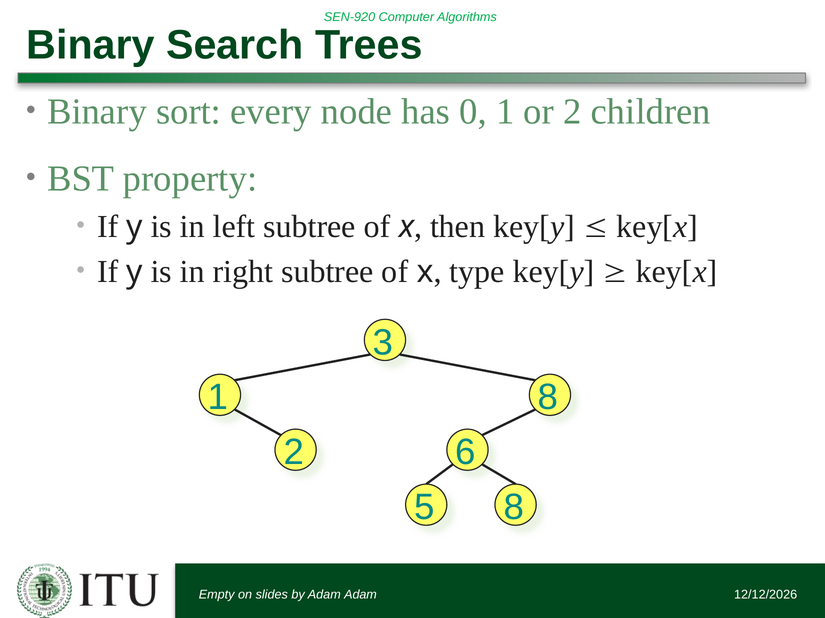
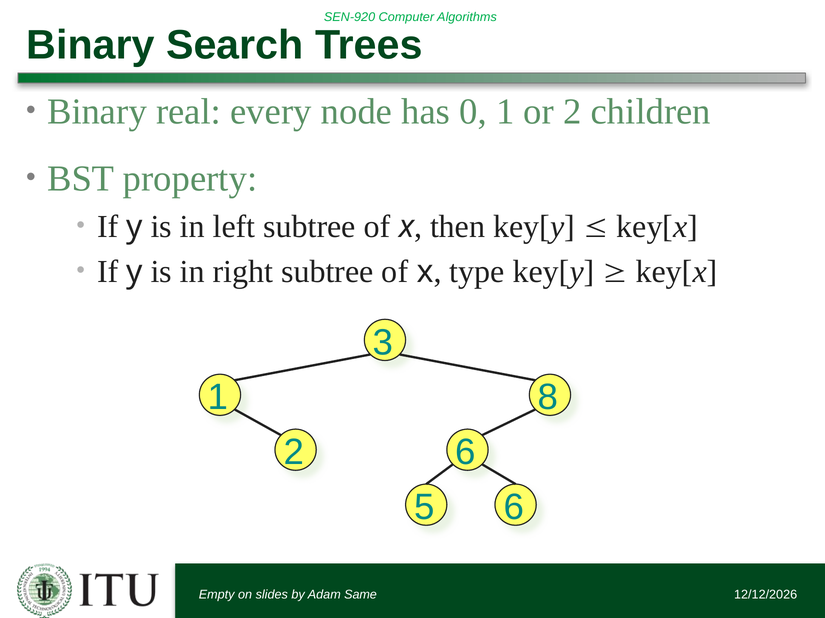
sort: sort -> real (189, 112)
5 8: 8 -> 6 (514, 508)
Adam Adam: Adam -> Same (361, 595)
